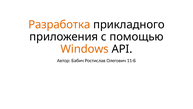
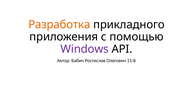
Windows colour: orange -> purple (85, 49)
